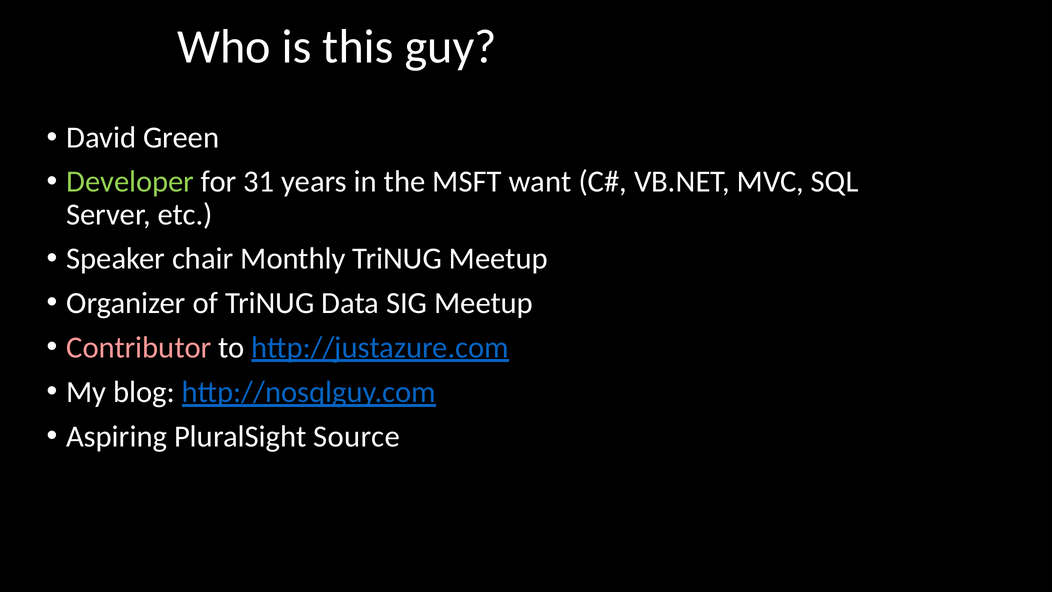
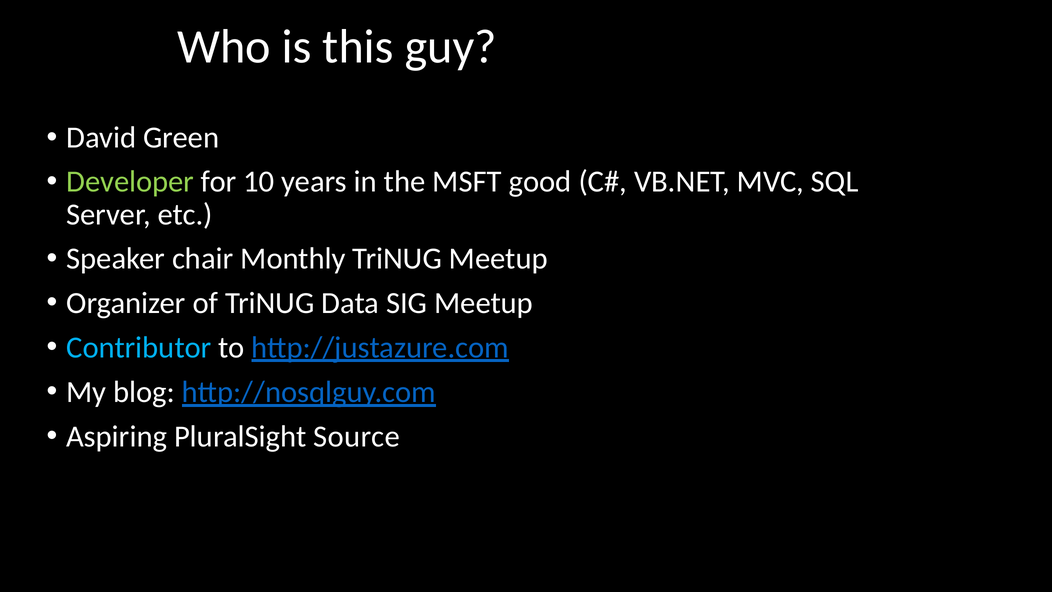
31: 31 -> 10 (259, 182)
want: want -> good (540, 182)
Contributor colour: pink -> light blue (139, 347)
